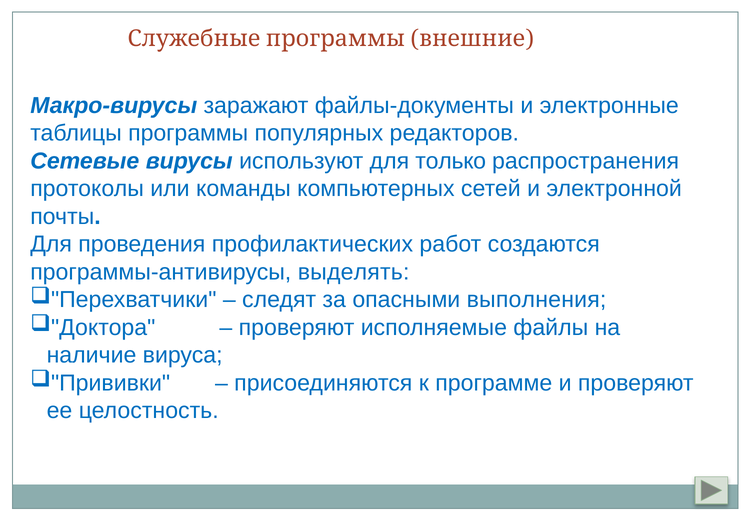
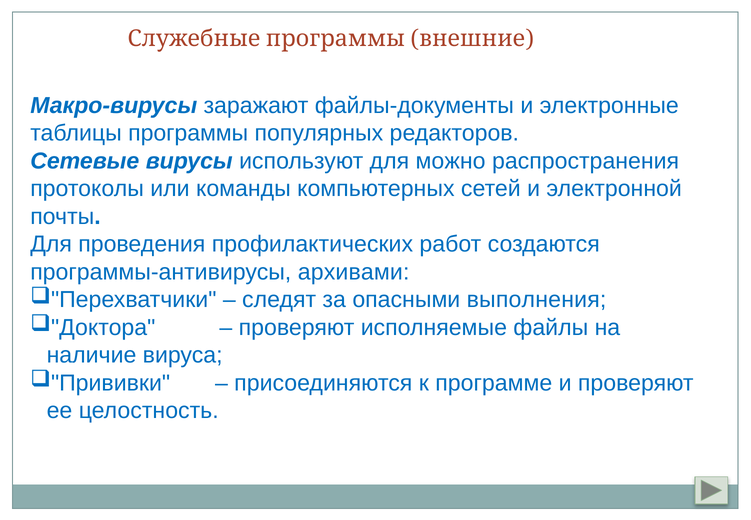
только: только -> можно (451, 161)
выделять: выделять -> архивами (354, 272)
